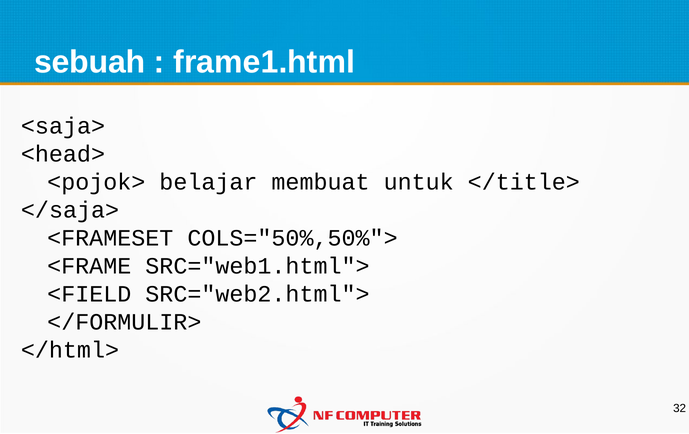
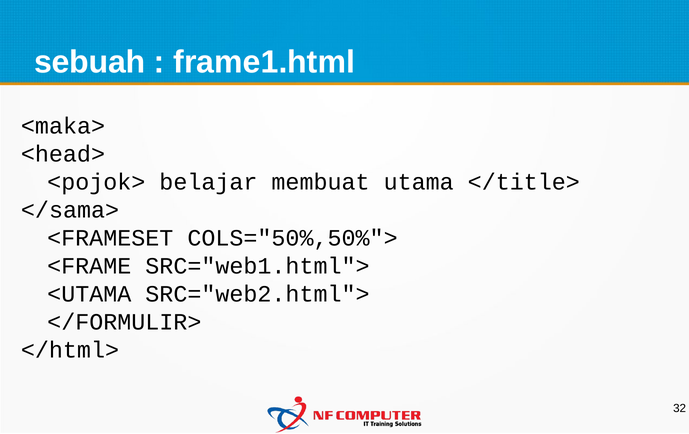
<saja>: <saja> -> <maka> (63, 126)
untuk: untuk -> utama (419, 182)
</saja>: </saja> -> </sama> (70, 210)
<FIELD: <FIELD -> <UTAMA (89, 294)
